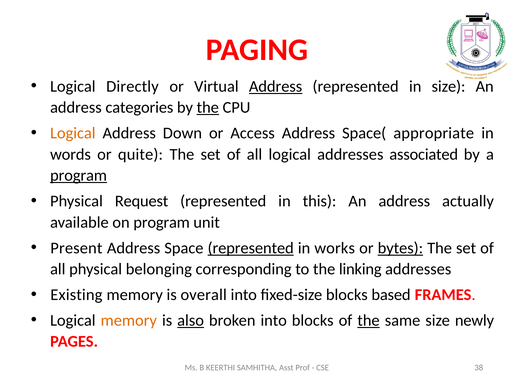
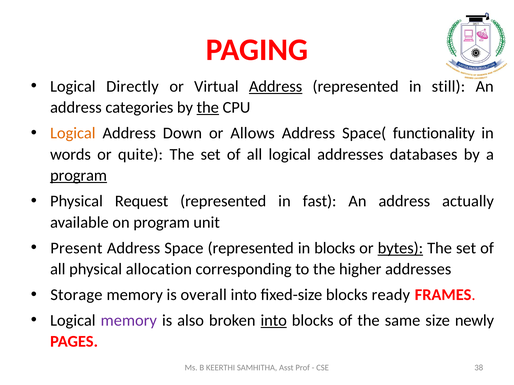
in size: size -> still (448, 86)
Access: Access -> Allows (253, 133)
appropriate: appropriate -> functionality (434, 133)
associated: associated -> databases (424, 155)
this: this -> fast (320, 201)
represented underline: present -> none (251, 248)
in works: works -> blocks (335, 248)
belonging: belonging -> allocation (159, 270)
linking: linking -> higher (360, 270)
Existing: Existing -> Storage (76, 295)
based: based -> ready (391, 295)
memory colour: orange -> purple (129, 321)
also underline: present -> none (191, 321)
into underline: none -> present (274, 321)
the underline: present -> none (369, 321)
